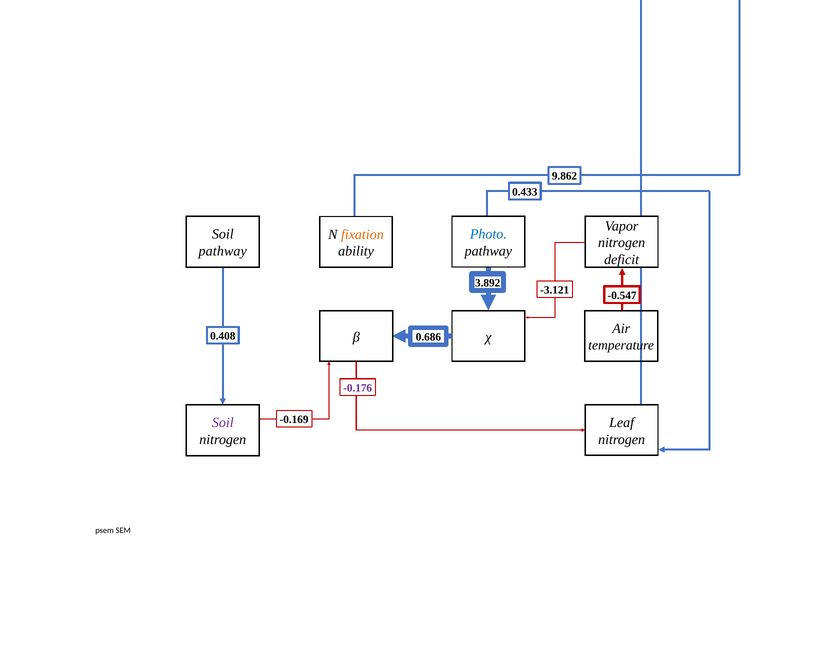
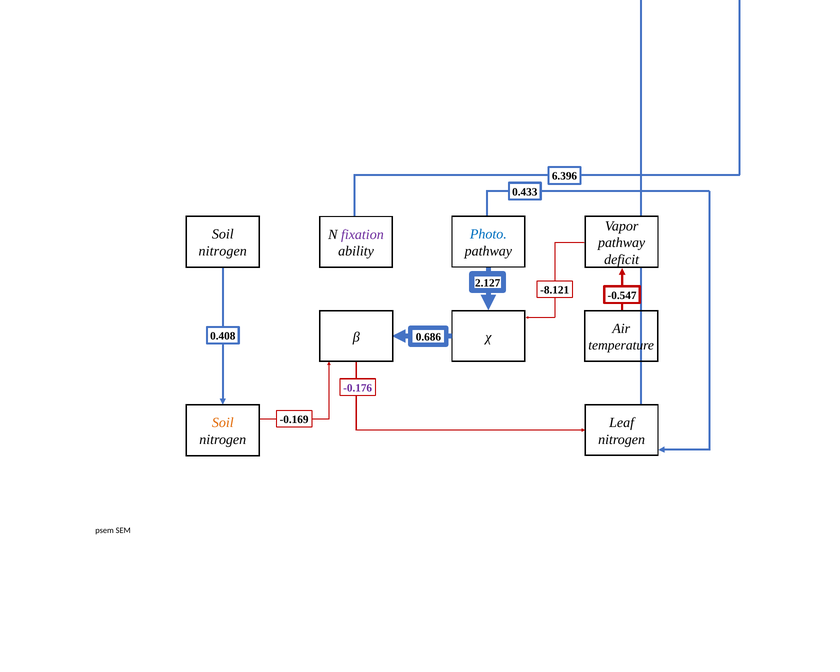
9.862: 9.862 -> 6.396 (564, 176)
fixation colour: orange -> purple (362, 234)
nitrogen: nitrogen -> pathway (622, 243)
pathway: pathway -> nitrogen (223, 251)
3.892: 3.892 -> 2.127 (488, 283)
-3.121: -3.121 -> -8.121 (555, 290)
Soil colour: purple -> orange (223, 423)
